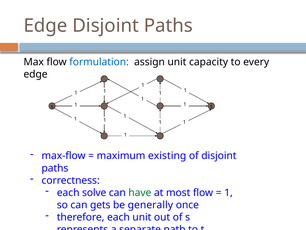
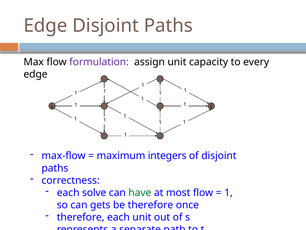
formulation colour: blue -> purple (99, 62)
existing: existing -> integers (167, 156)
be generally: generally -> therefore (150, 204)
